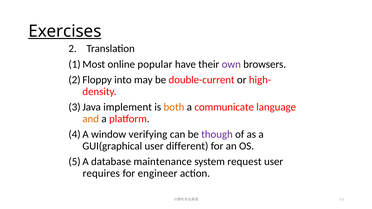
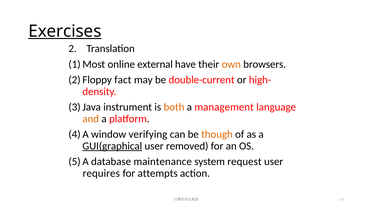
popular: popular -> external (155, 64)
own colour: purple -> orange (231, 64)
into: into -> fact (123, 80)
implement: implement -> instrument (128, 107)
communicate: communicate -> management (224, 107)
though colour: purple -> orange (217, 134)
GUI(graphical underline: none -> present (112, 146)
different: different -> removed (187, 146)
engineer: engineer -> attempts (158, 174)
